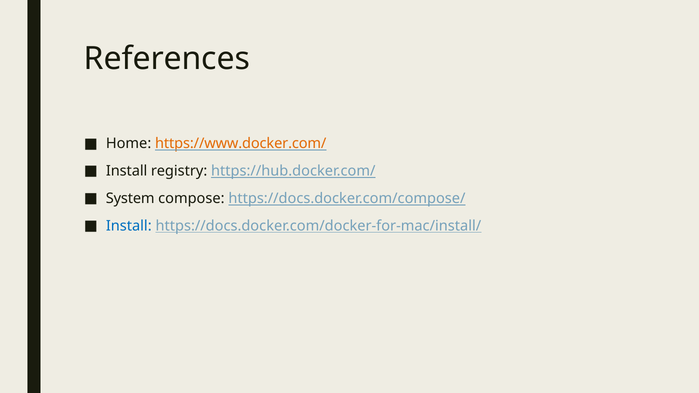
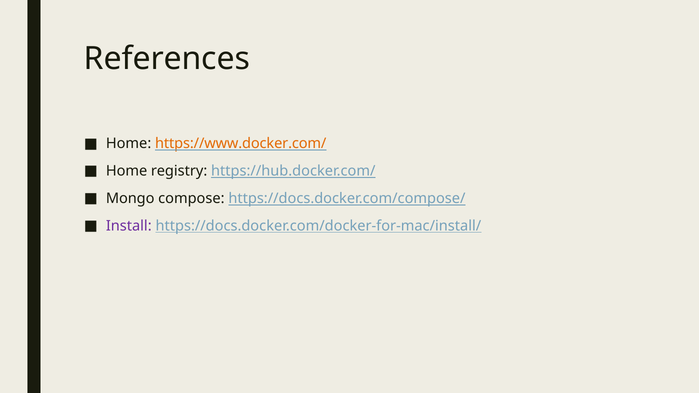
Install: Install -> Home (127, 171)
System: System -> Mongo (130, 198)
Install colour: blue -> purple (129, 226)
